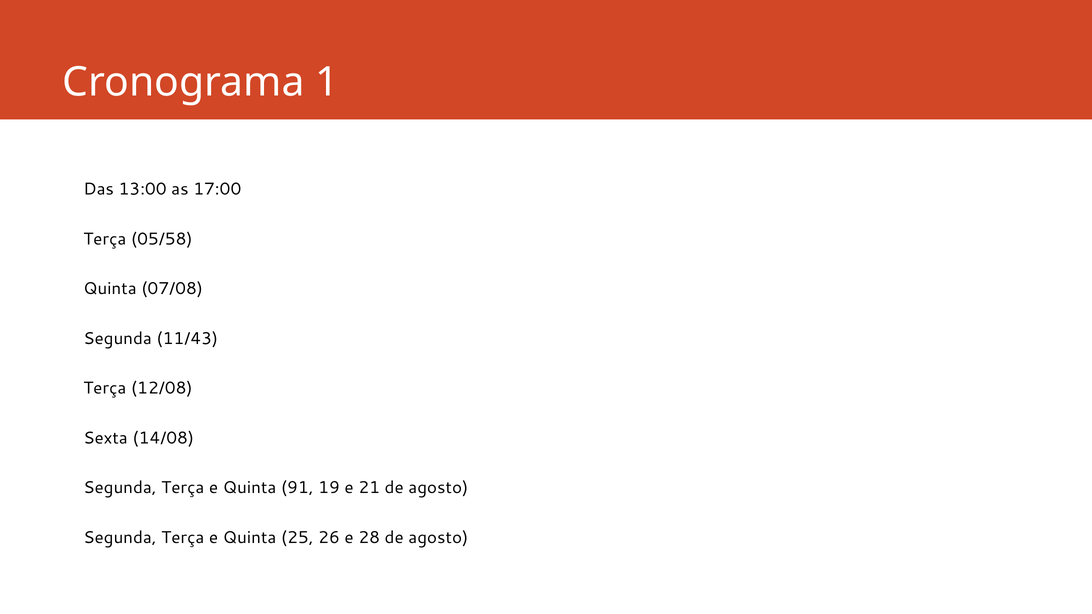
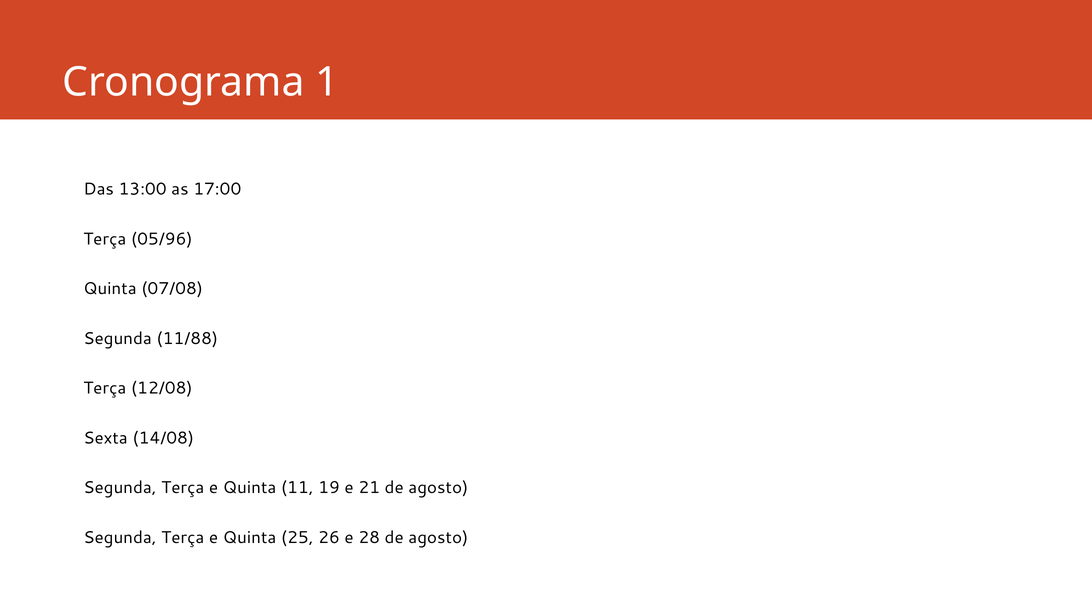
05/58: 05/58 -> 05/96 (162, 239)
11/43: 11/43 -> 11/88 (187, 339)
91: 91 -> 11 (297, 488)
